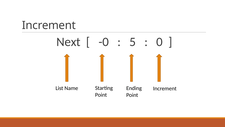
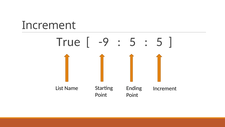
Next: Next -> True (68, 42)
-0: -0 -> -9 (104, 42)
0: 0 -> 5 (160, 42)
